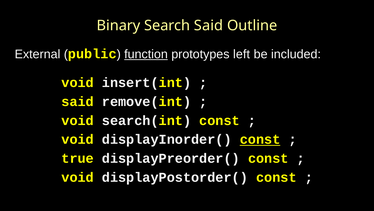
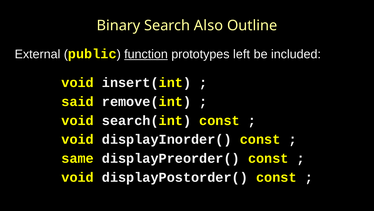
Search Said: Said -> Also (209, 26)
const underline: present -> none (260, 139)
true: true -> same (78, 158)
